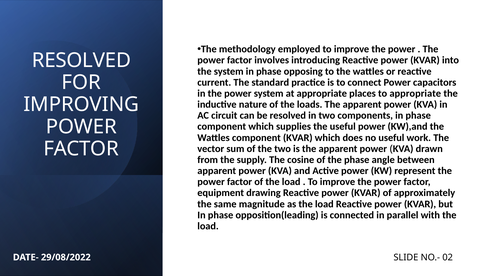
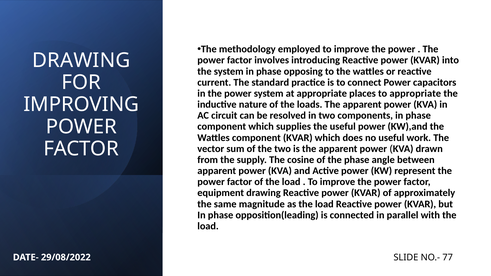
RESOLVED: RESOLVED -> DRAWING (81, 60)
02: 02 -> 77 (448, 257)
